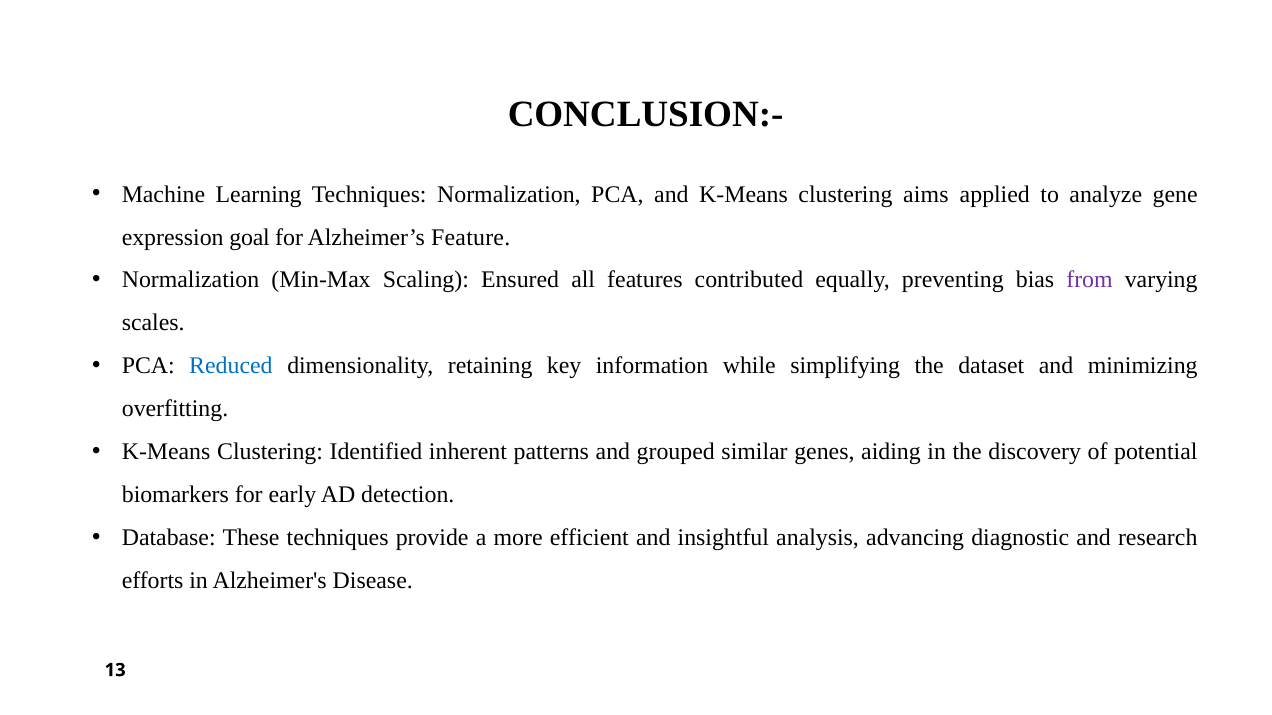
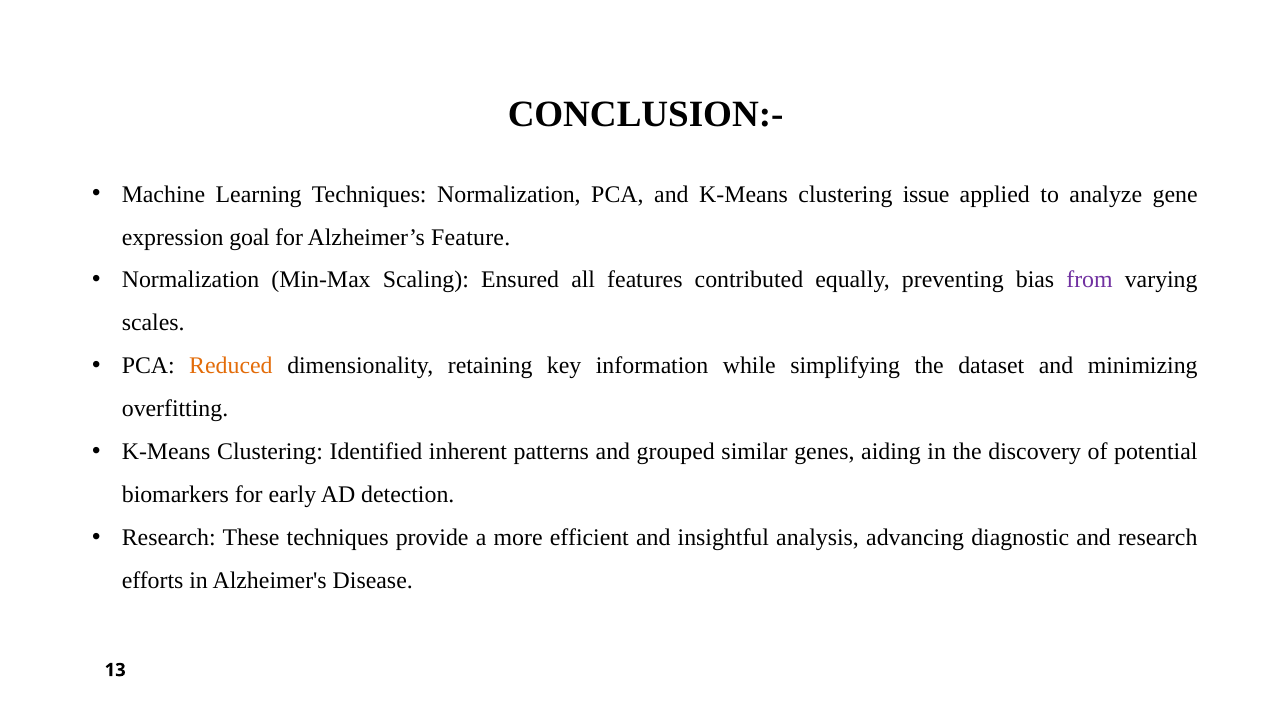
aims: aims -> issue (926, 194)
Reduced colour: blue -> orange (231, 366)
Database: Database -> Research (169, 538)
